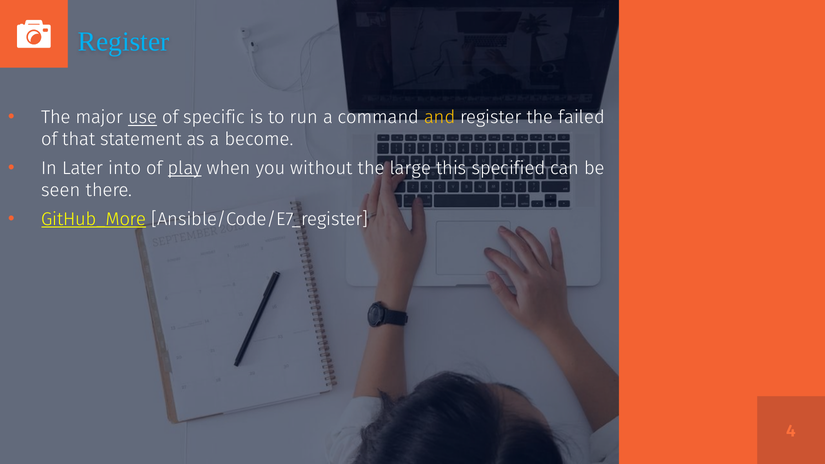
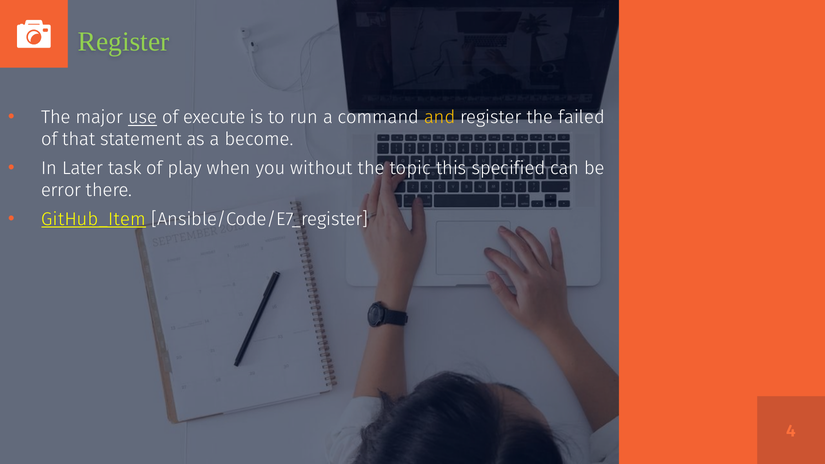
Register colour: light blue -> light green (124, 41)
specific: specific -> execute (214, 117)
into: into -> task (125, 168)
play underline: present -> none (185, 168)
large: large -> topic (410, 168)
seen: seen -> error (61, 190)
GitHub_More: GitHub_More -> GitHub_Item (94, 219)
